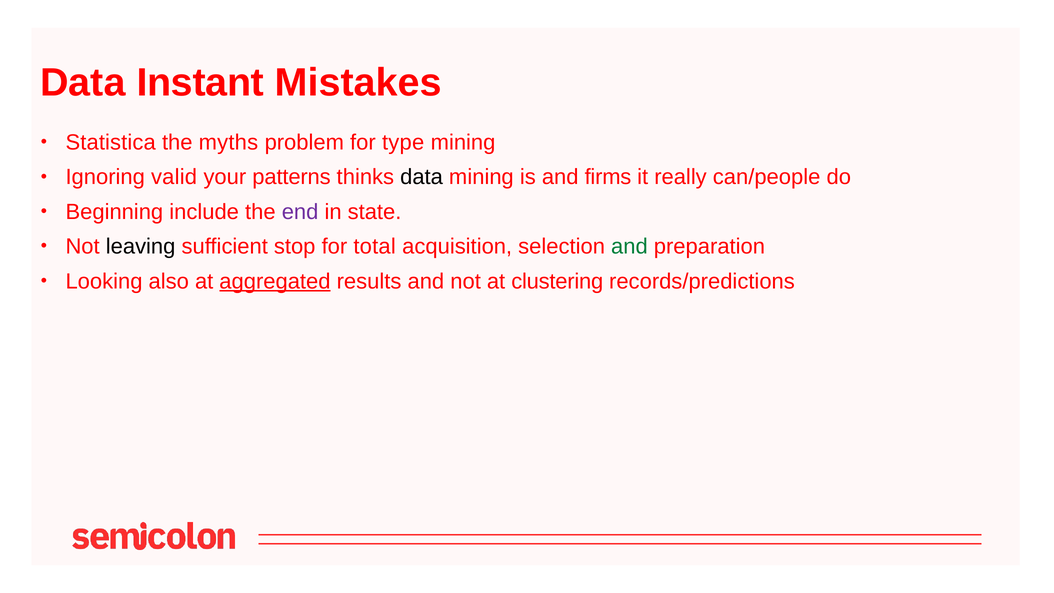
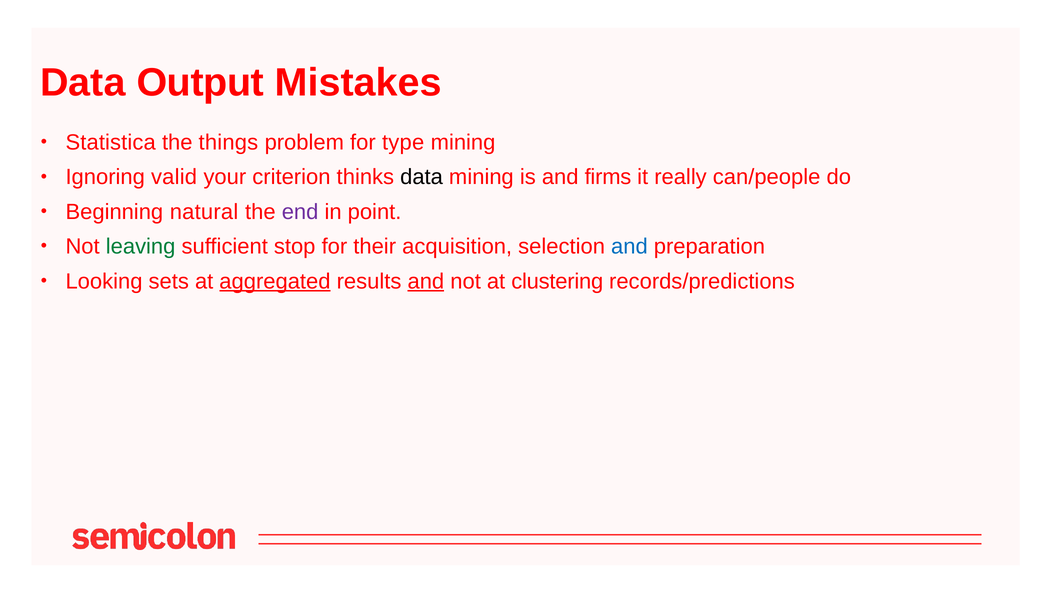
Instant: Instant -> Output (200, 83)
myths: myths -> things (228, 143)
patterns: patterns -> criterion (291, 177)
include: include -> natural (204, 212)
state: state -> point (375, 212)
leaving colour: black -> green (141, 247)
total: total -> their (375, 247)
and colour: green -> blue (629, 247)
also: also -> sets (169, 281)
and underline: none -> present (426, 281)
